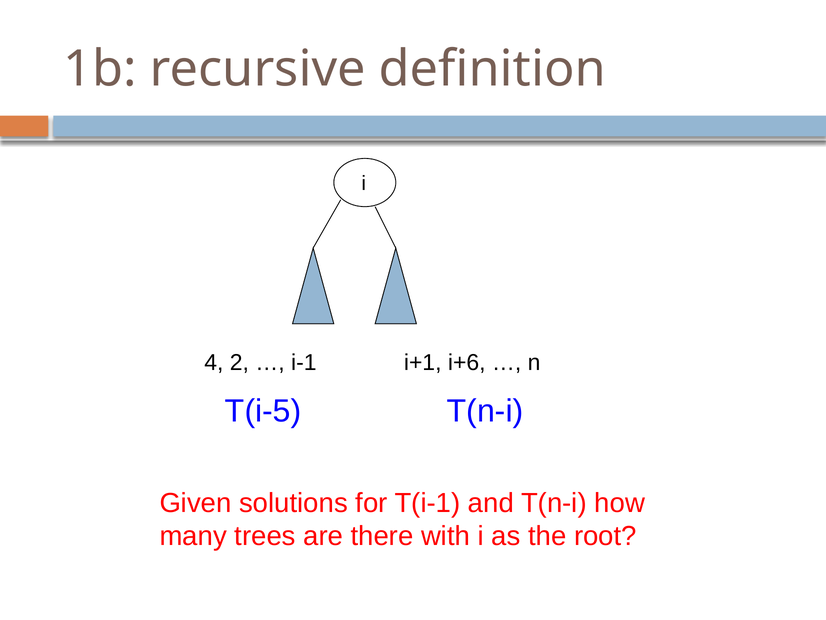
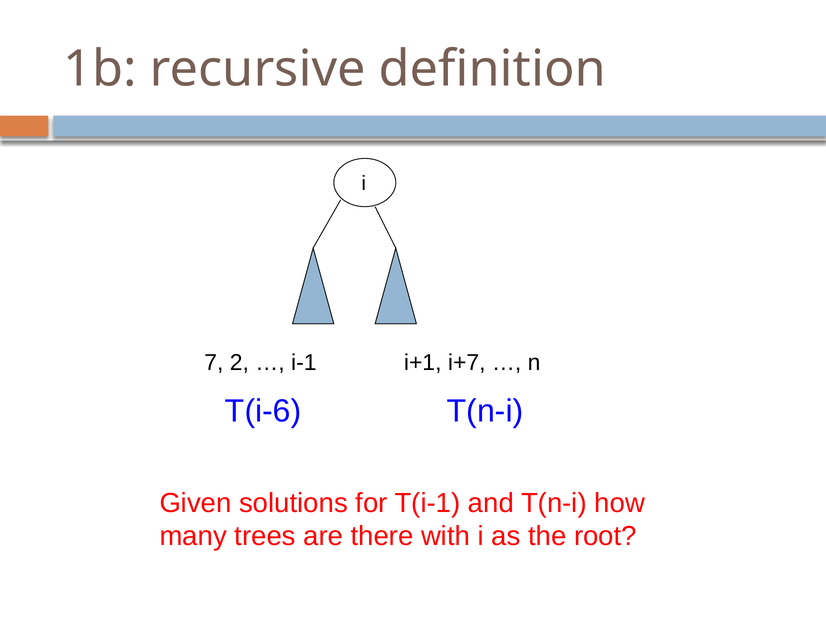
4: 4 -> 7 (214, 362)
i+6: i+6 -> i+7 (467, 362)
T(i-5: T(i-5 -> T(i-6 (263, 411)
